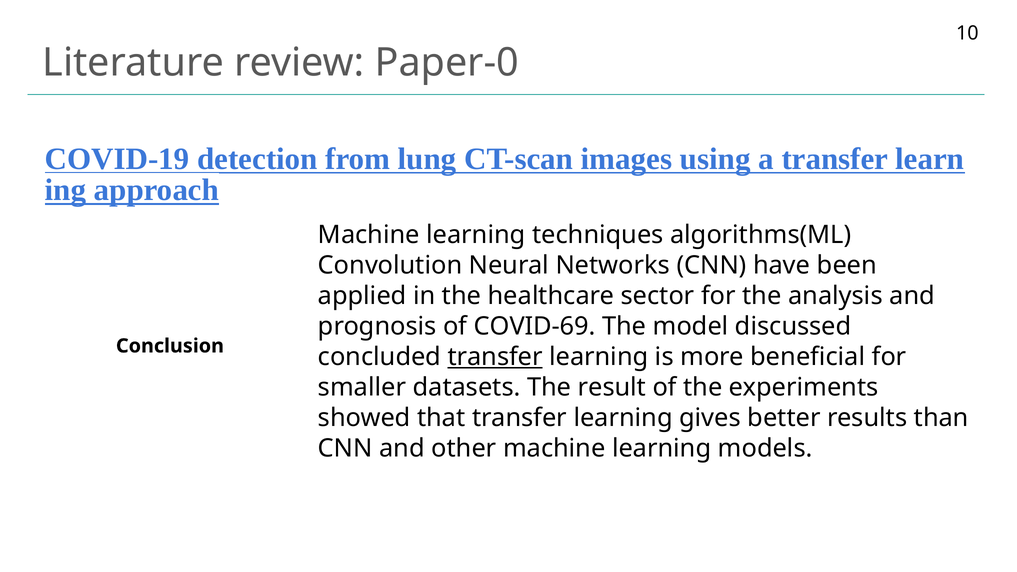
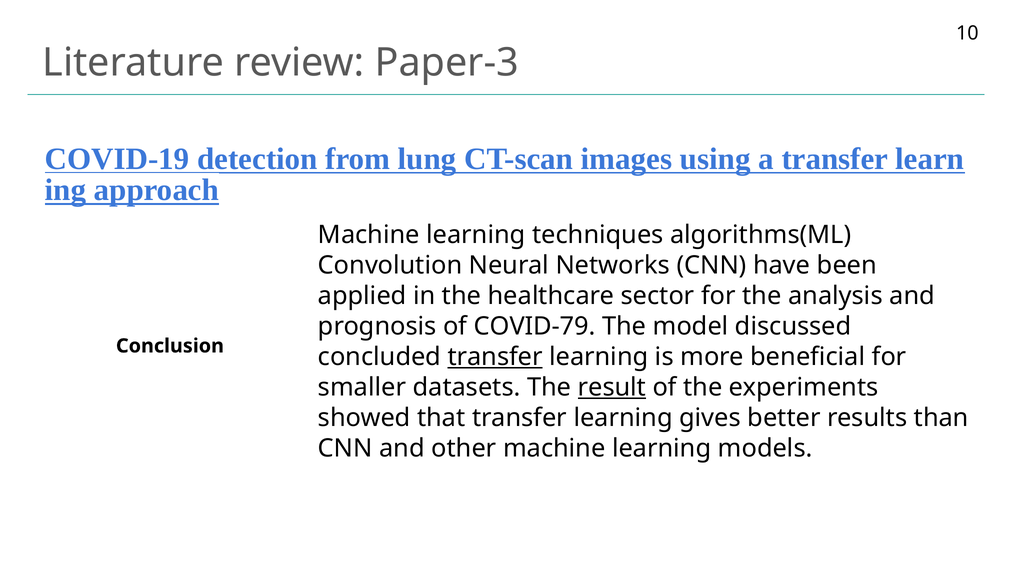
Paper-0: Paper-0 -> Paper-3 (447, 63)
COVID-69: COVID-69 -> COVID-79 (535, 326)
result underline: none -> present (612, 388)
